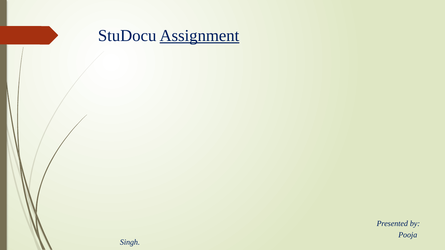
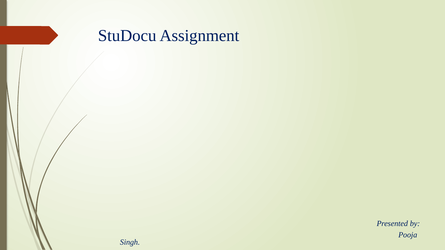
Assignment underline: present -> none (199, 36)
